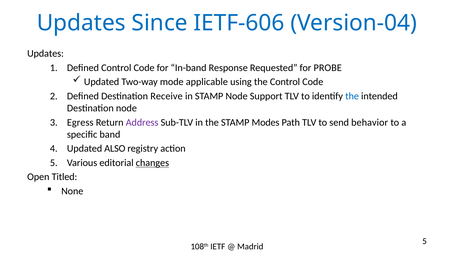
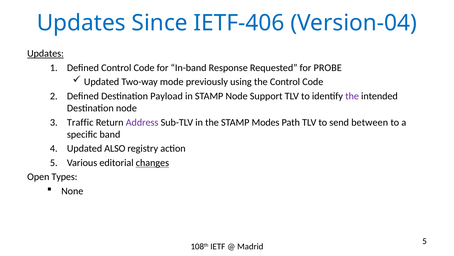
IETF-606: IETF-606 -> IETF-406 (239, 23)
Updates underline: none -> present (46, 53)
applicable: applicable -> previously (207, 82)
Receive: Receive -> Payload (167, 96)
the colour: blue -> purple (352, 96)
Egress: Egress -> Traffic (80, 122)
behavior: behavior -> between (370, 122)
Titled: Titled -> Types (64, 177)
